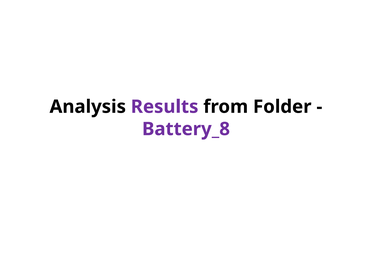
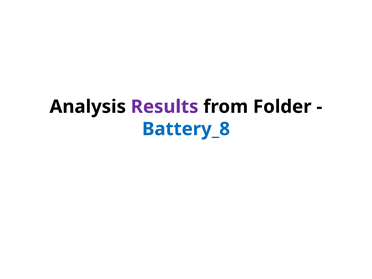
Battery_8 colour: purple -> blue (186, 129)
